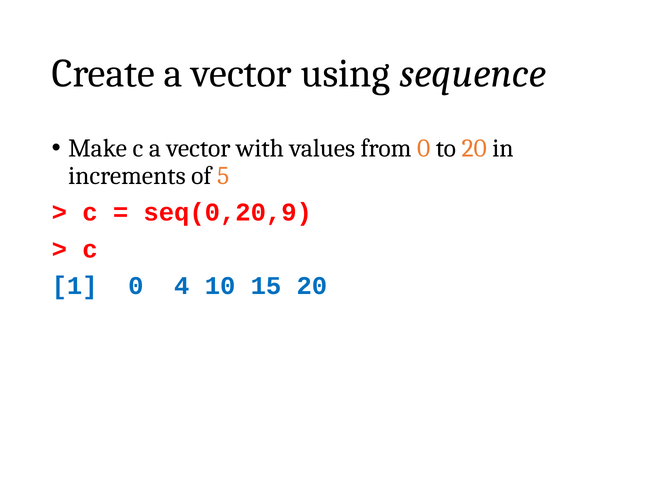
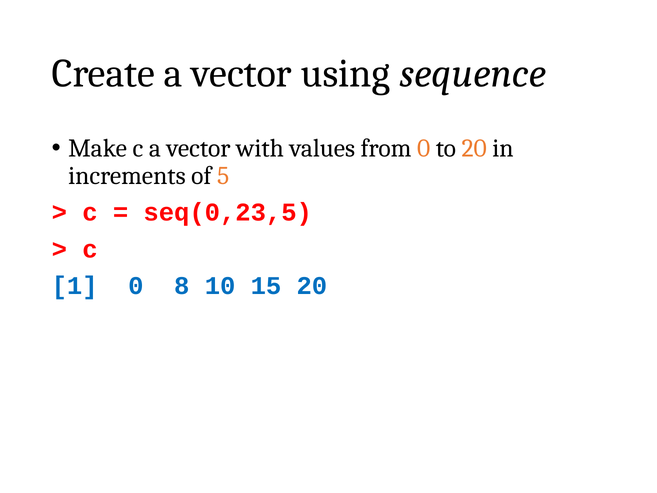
seq(0,20,9: seq(0,20,9 -> seq(0,23,5 (228, 212)
4: 4 -> 8 (182, 286)
